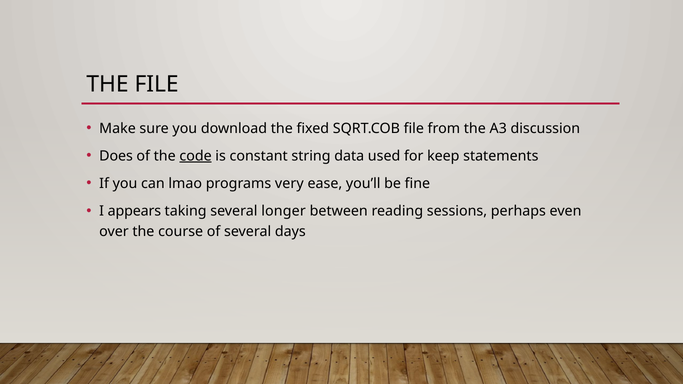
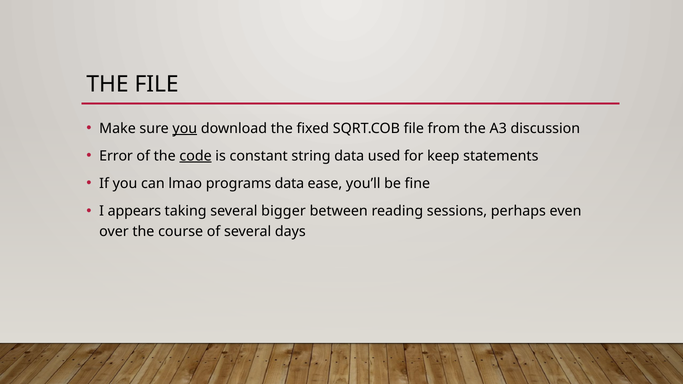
you underline: none -> present (185, 128)
Does: Does -> Error (116, 156)
programs very: very -> data (289, 184)
longer: longer -> bigger (284, 211)
